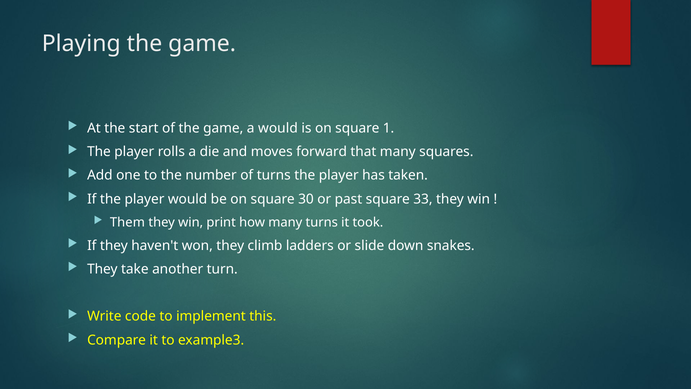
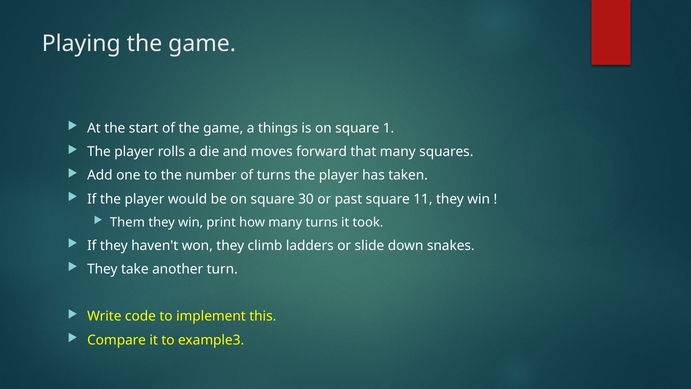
a would: would -> things (278, 128)
33: 33 -> 11 (423, 199)
